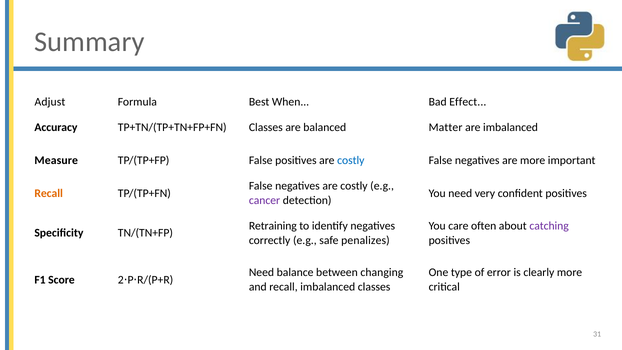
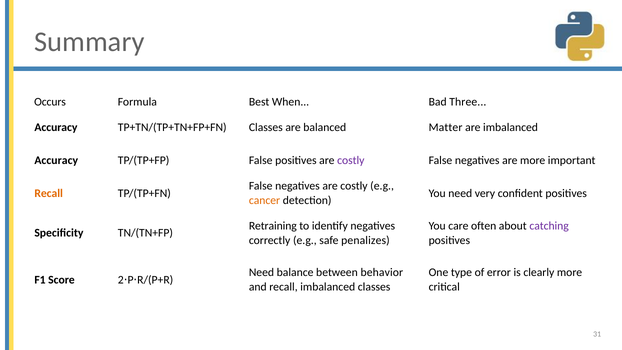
Adjust: Adjust -> Occurs (50, 102)
Effect: Effect -> Three (468, 102)
Measure: Measure -> Accuracy (56, 160)
costly colour: blue -> purple (351, 160)
cancer colour: purple -> orange (265, 200)
changing: changing -> behavior (382, 273)
